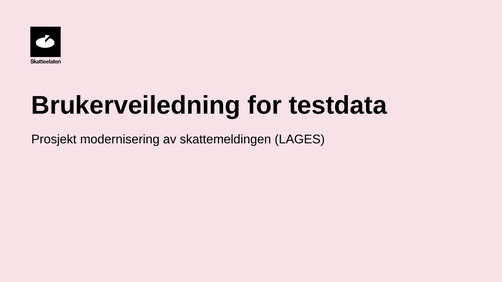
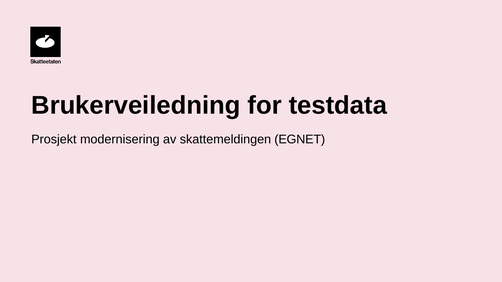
LAGES: LAGES -> EGNET (300, 140)
